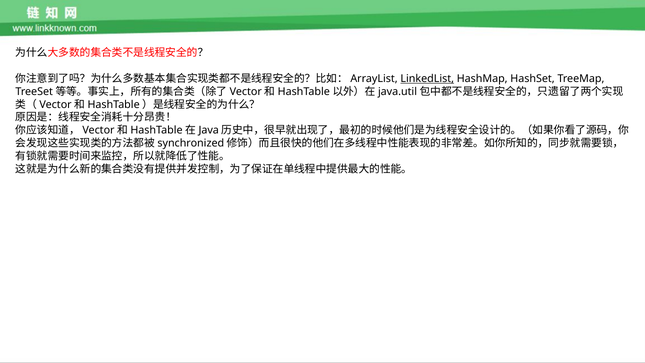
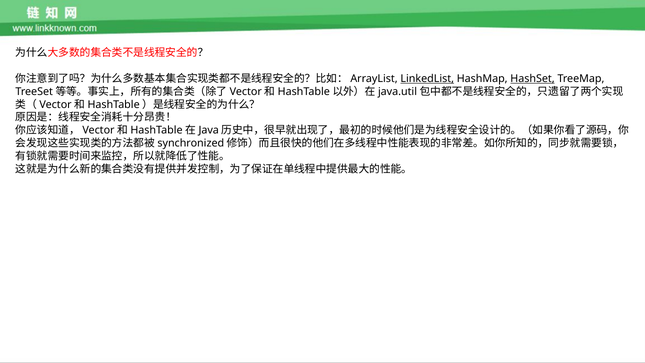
HashSet underline: none -> present (533, 79)
